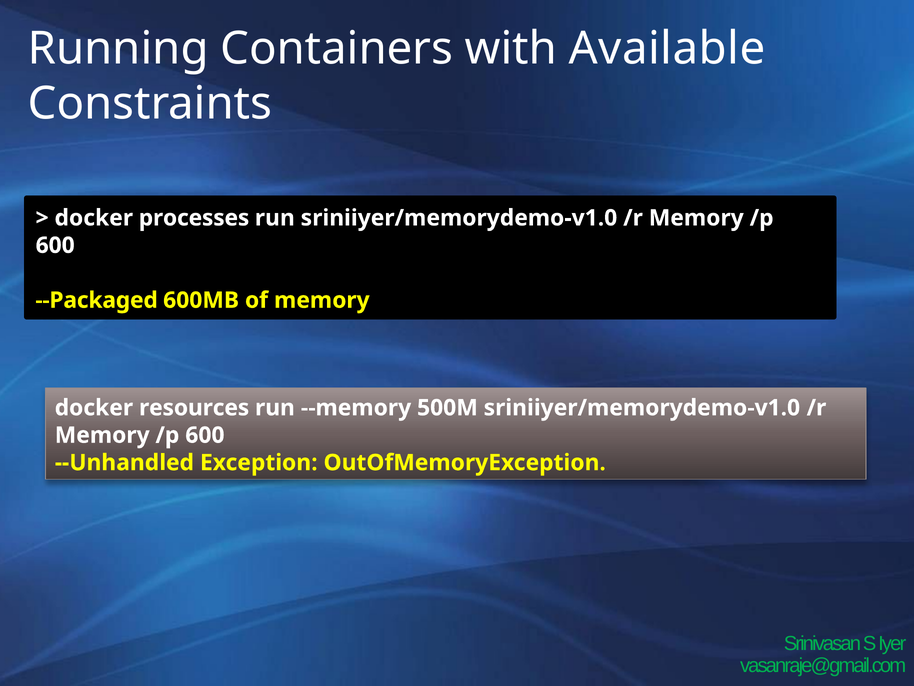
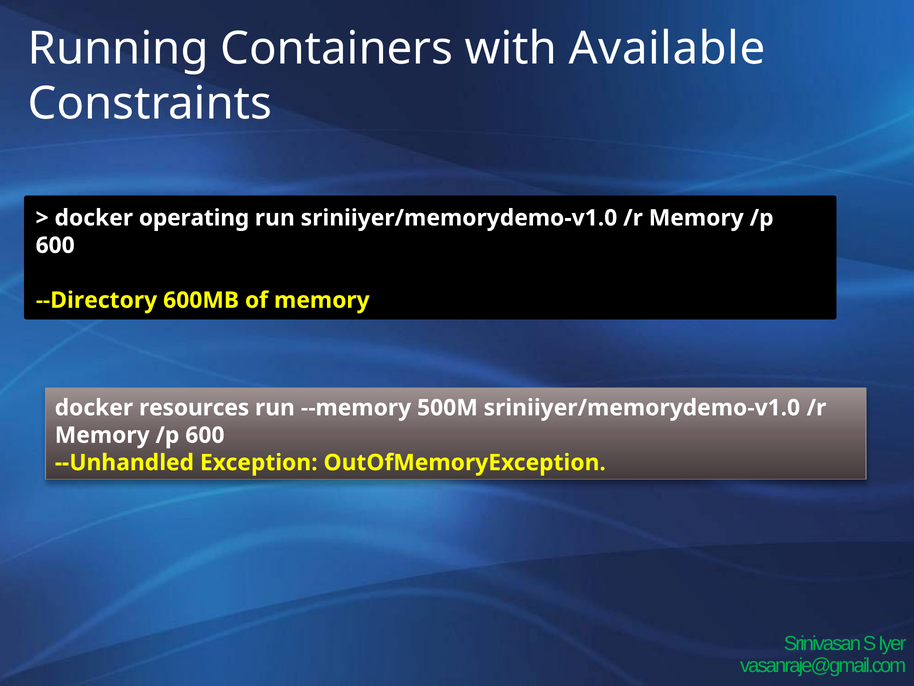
processes: processes -> operating (194, 218)
--Packaged: --Packaged -> --Directory (96, 300)
